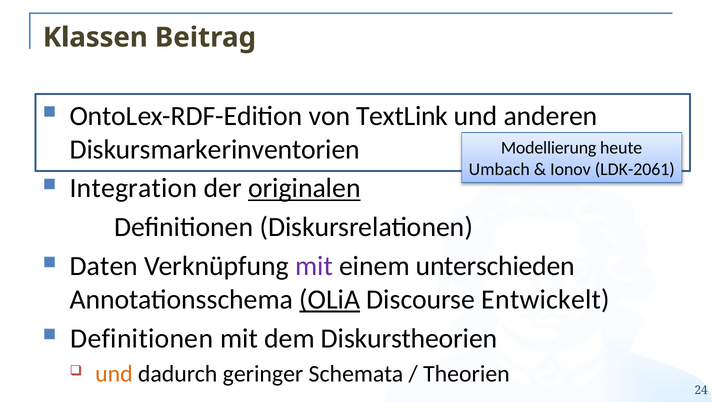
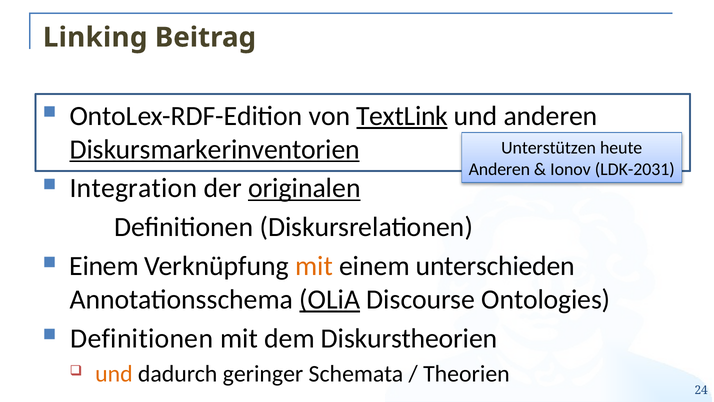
Klassen: Klassen -> Linking (95, 37)
TextLink underline: none -> present (402, 116)
Diskursmarkerinventorien underline: none -> present (215, 149)
Modellierung: Modellierung -> Unterstützen (549, 148)
Umbach: Umbach -> Anderen (499, 169)
LDK-2061: LDK-2061 -> LDK-2031 (635, 169)
Daten: Daten -> Einem (104, 266)
mit colour: purple -> orange (314, 266)
Entwickelt: Entwickelt -> Ontologies (546, 299)
